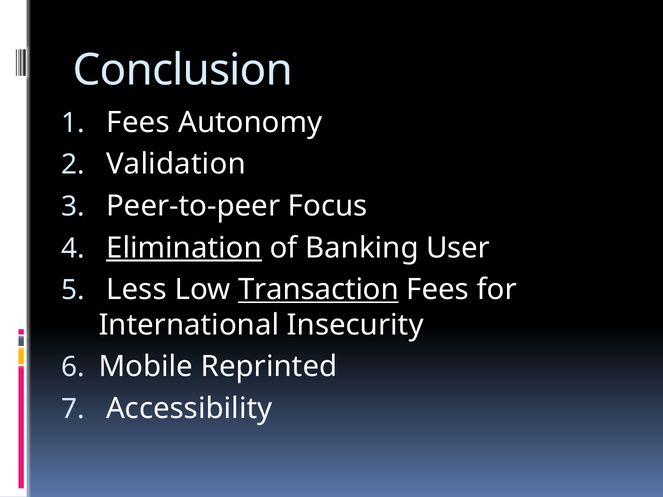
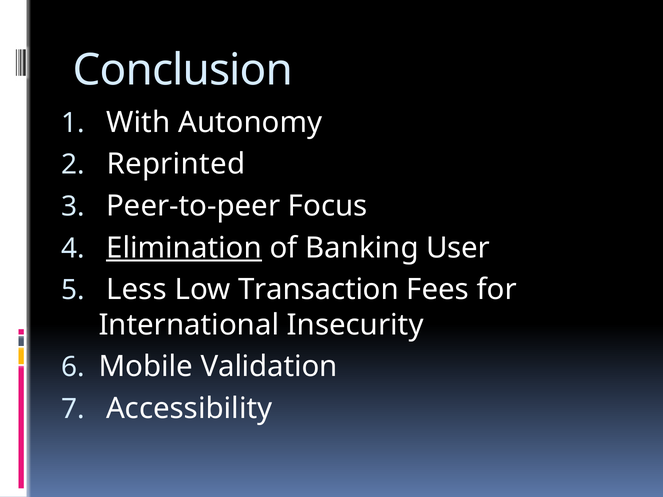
Fees: Fees -> With (138, 122)
Validation: Validation -> Reprinted (176, 164)
Transaction underline: present -> none (319, 290)
Reprinted: Reprinted -> Validation (269, 367)
